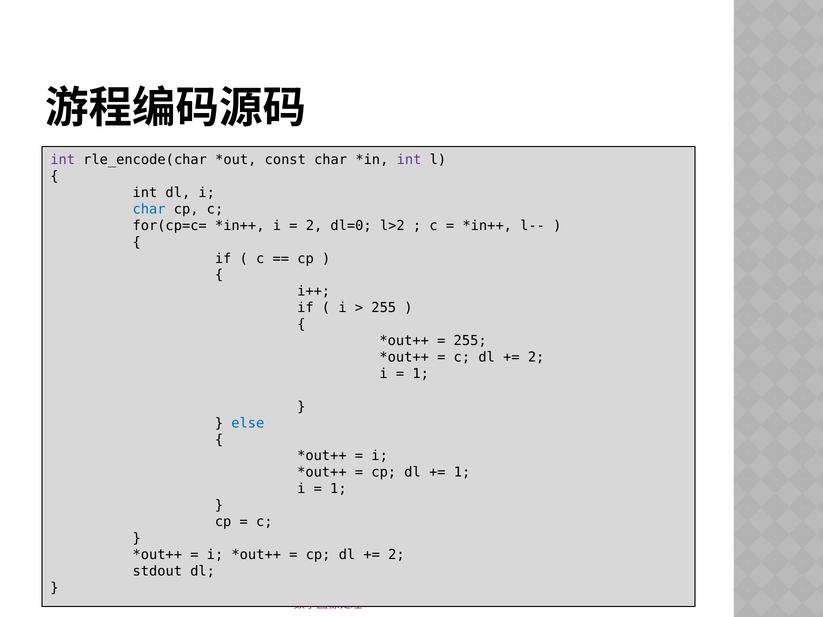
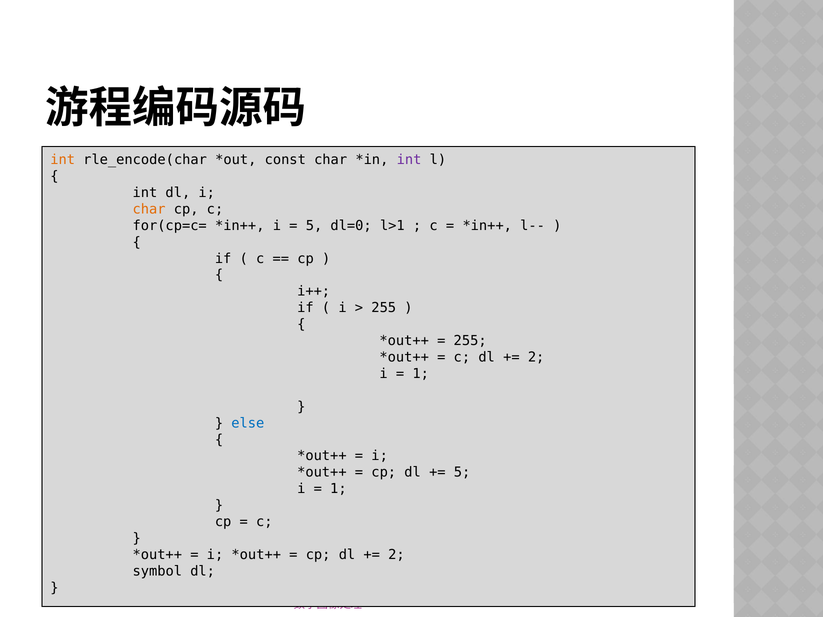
int colour: purple -> orange (63, 160)
char colour: blue -> orange (149, 209)
2: 2 -> 5 (314, 226)
l>2: l>2 -> l>1 (392, 226)
1: 1 -> 5 (462, 473)
stdout: stdout -> symbol (157, 571)
